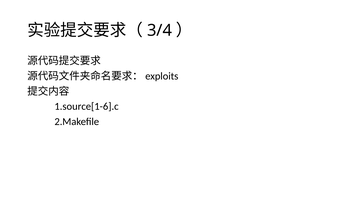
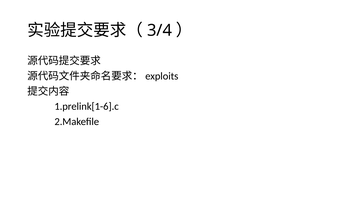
1.source[1-6].c: 1.source[1-6].c -> 1.prelink[1-6].c (87, 106)
